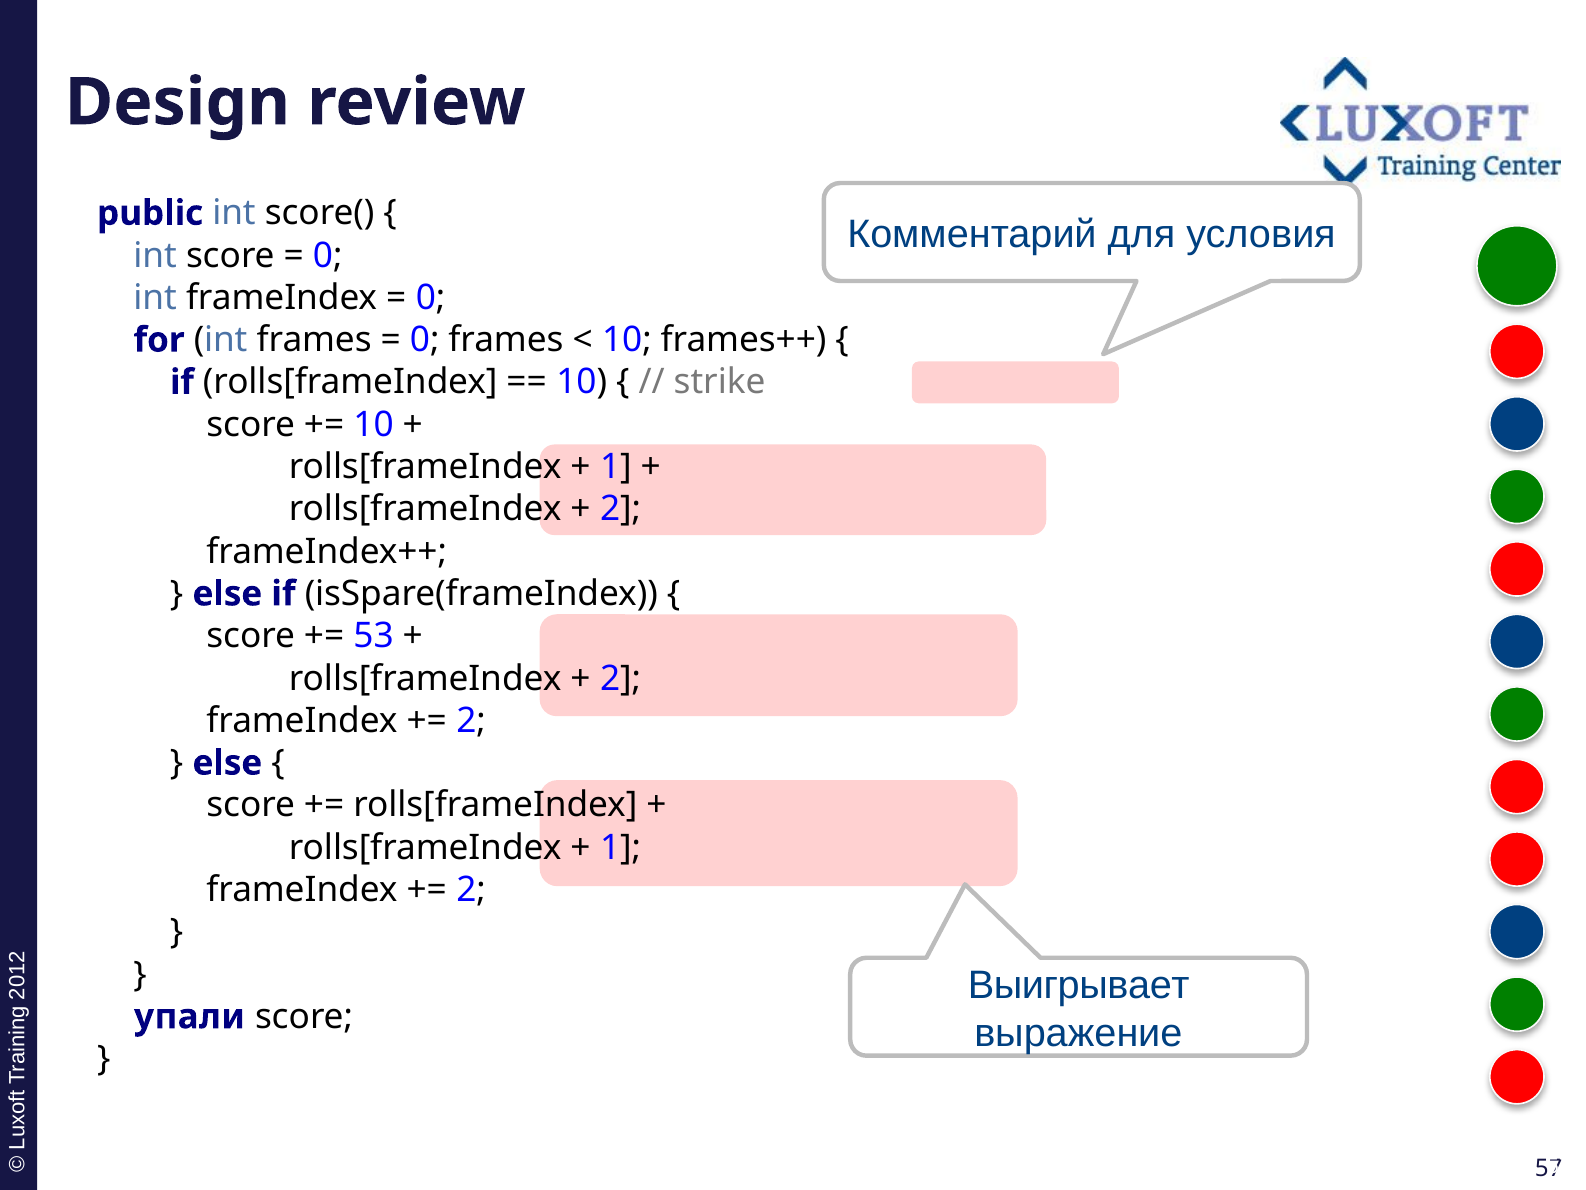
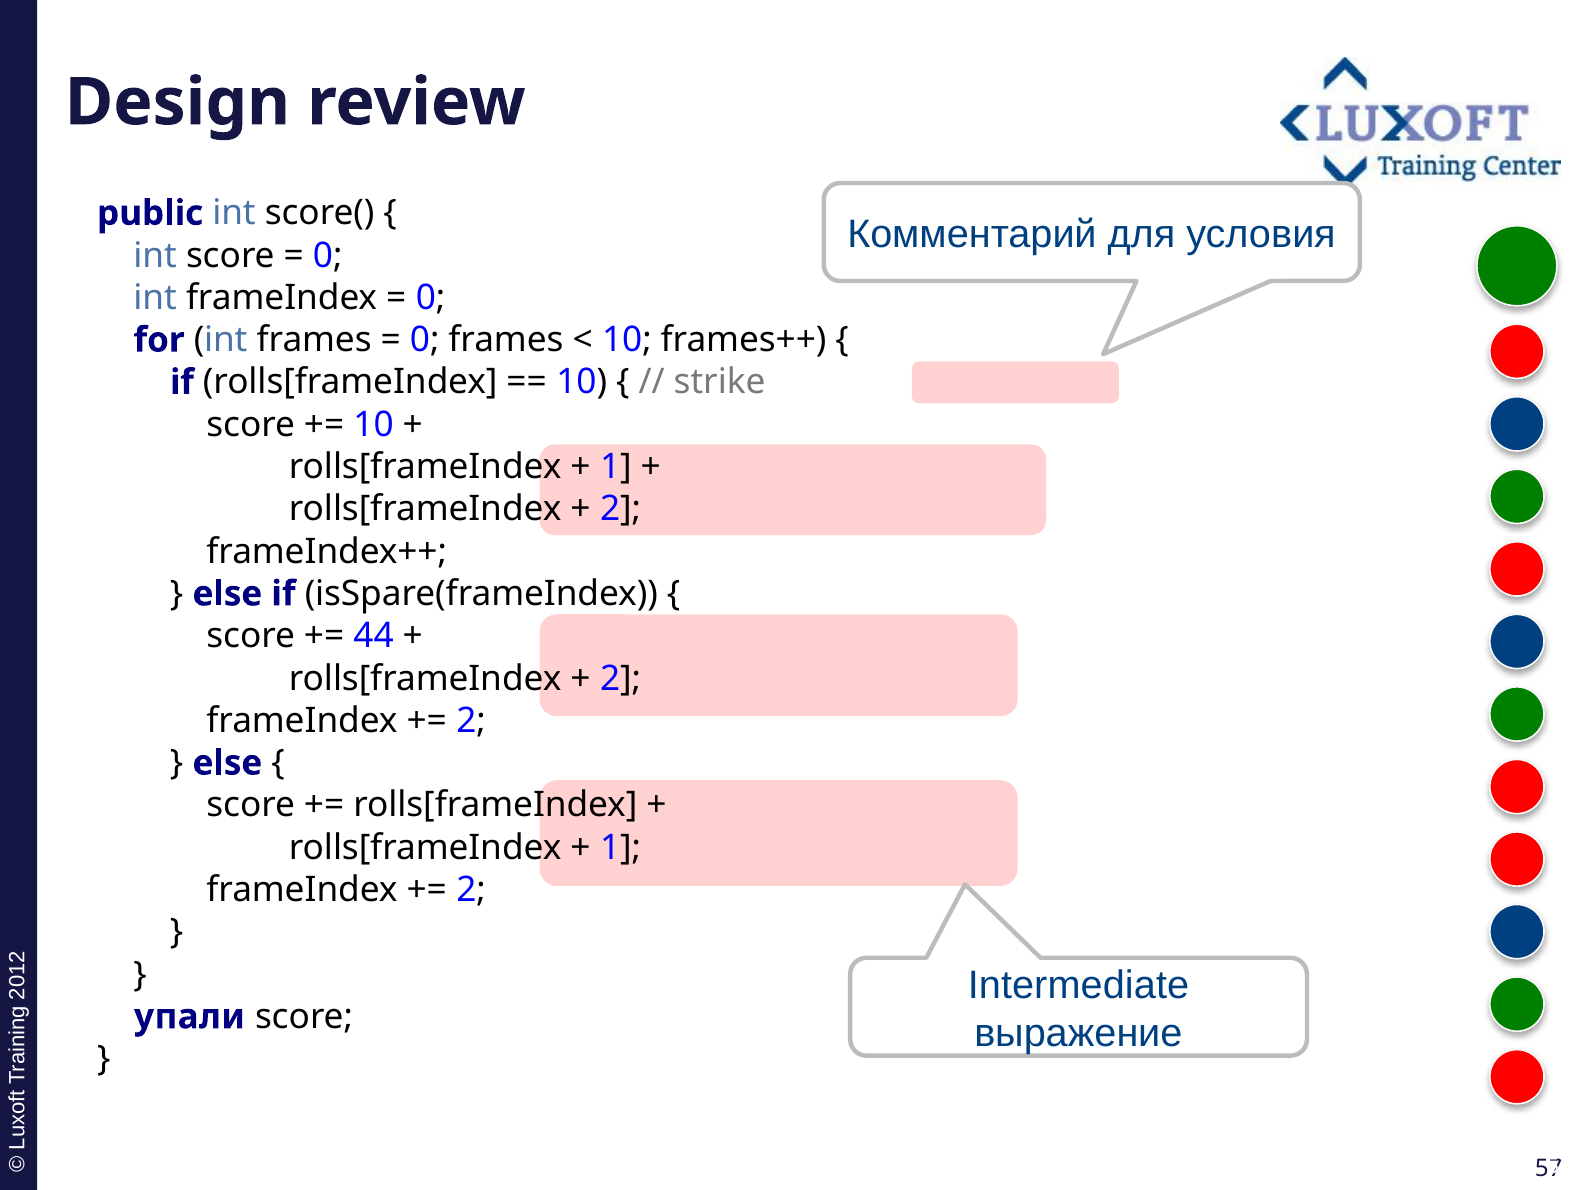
53: 53 -> 44 (374, 636)
Выигрывает: Выигрывает -> Intermediate (1078, 985)
